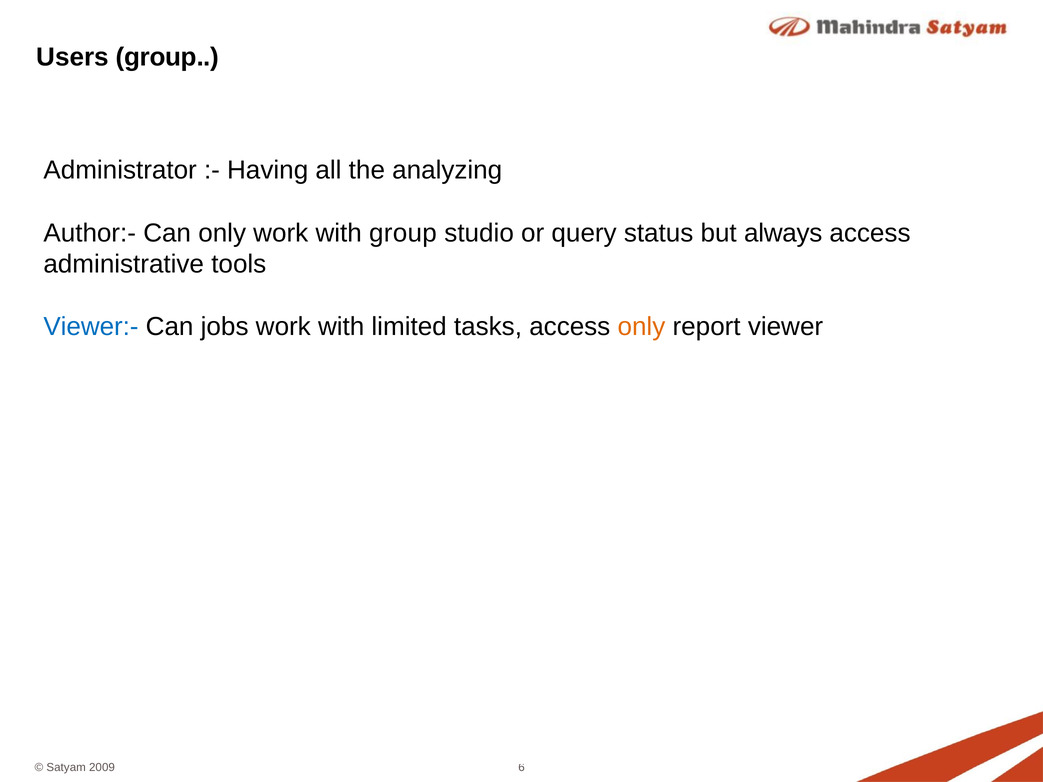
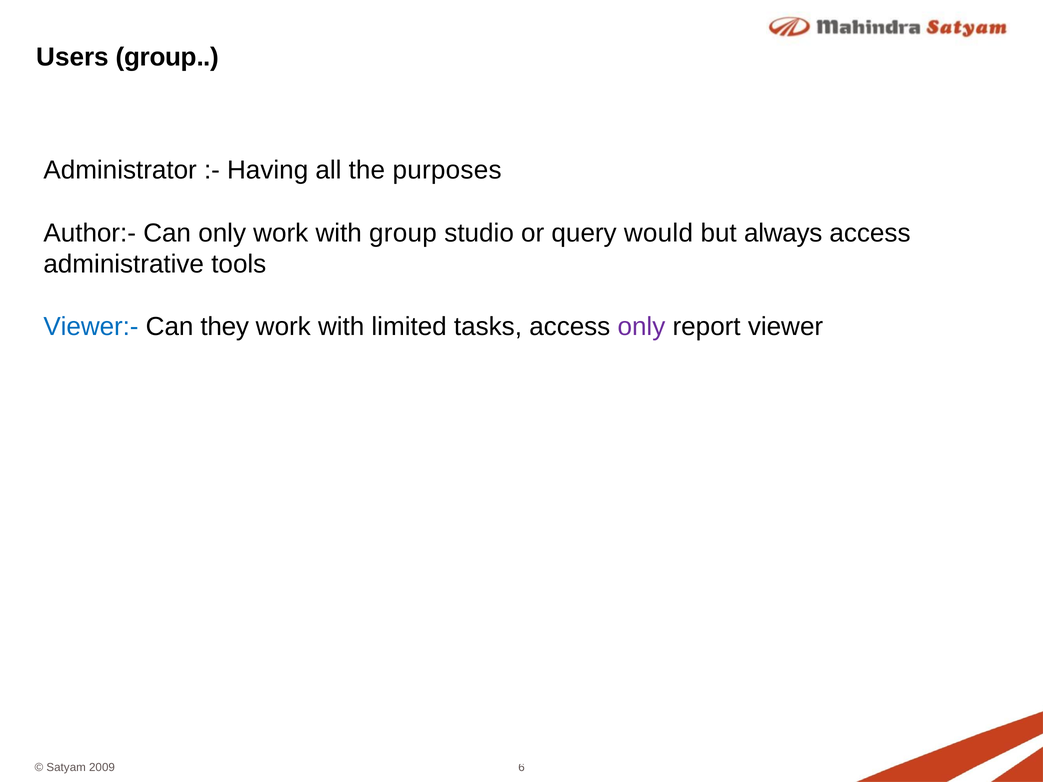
analyzing: analyzing -> purposes (447, 170)
status: status -> would (658, 233)
jobs: jobs -> they (225, 327)
only colour: orange -> purple (641, 327)
